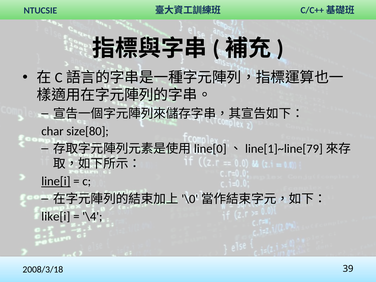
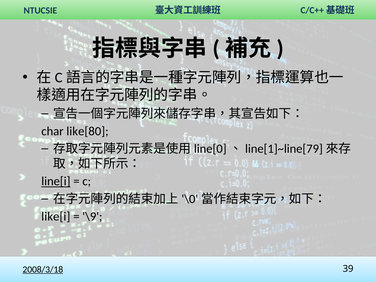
size[80: size[80 -> like[80 (87, 131)
\4: \4 -> \9 (92, 216)
2008/3/18 underline: none -> present (43, 270)
